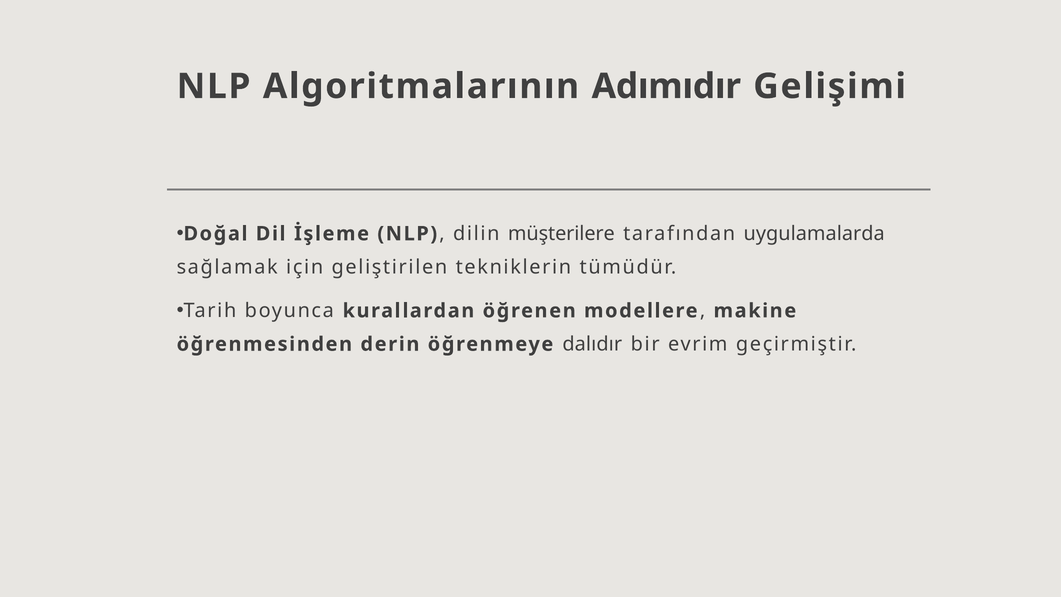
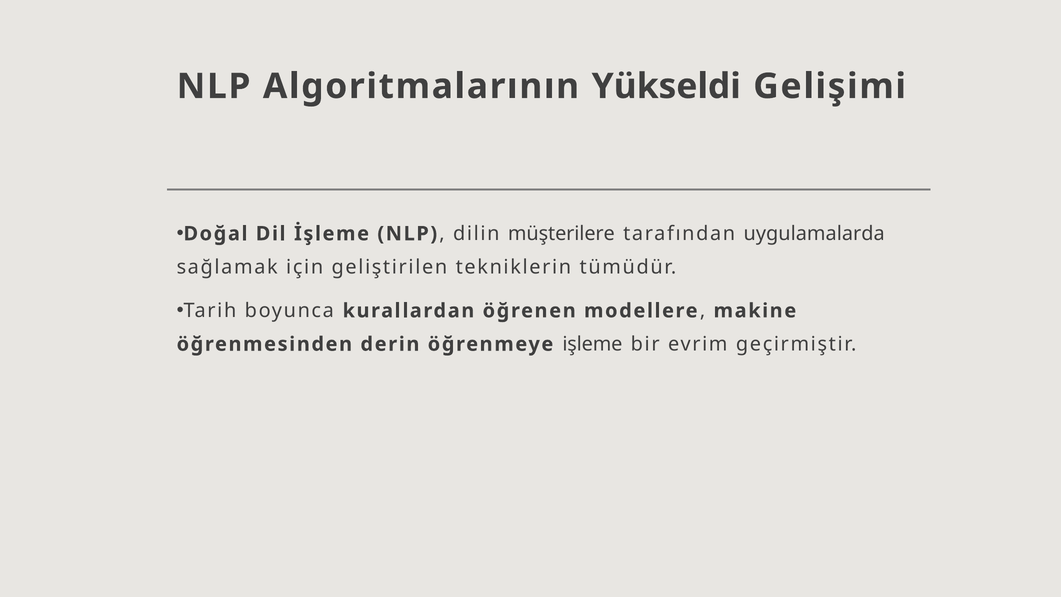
Adımıdır: Adımıdır -> Yükseldi (666, 86)
dalıdır: dalıdır -> işleme (592, 344)
